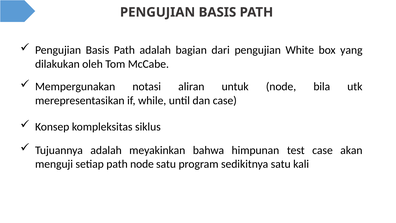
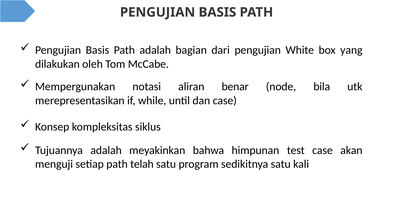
untuk: untuk -> benar (235, 87)
path node: node -> telah (142, 164)
